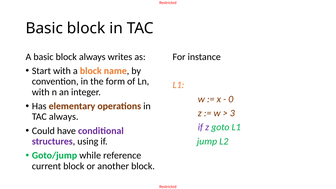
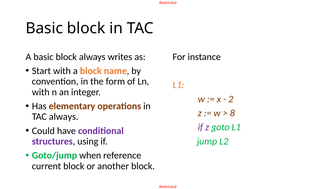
0: 0 -> 2 (231, 99)
3: 3 -> 8 (232, 113)
while: while -> when (90, 156)
